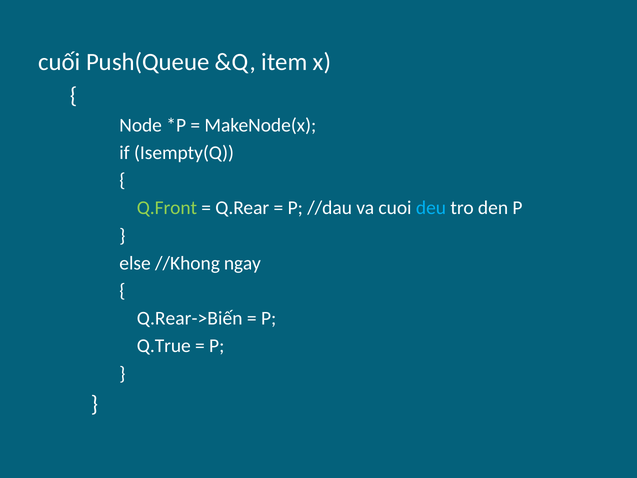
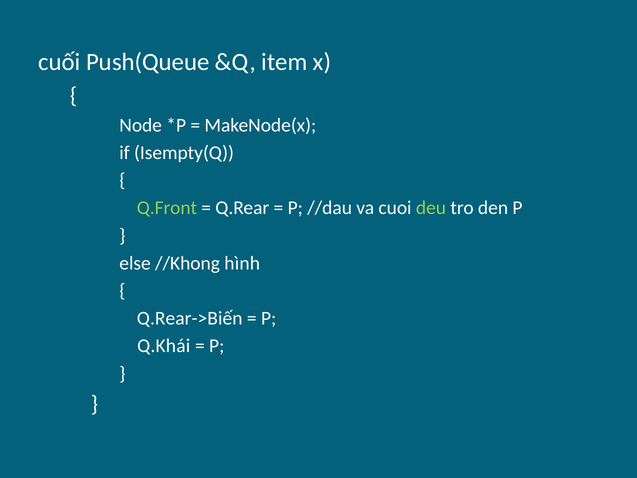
deu colour: light blue -> light green (431, 208)
ngay: ngay -> hình (242, 263)
Q.True: Q.True -> Q.Khái (164, 346)
